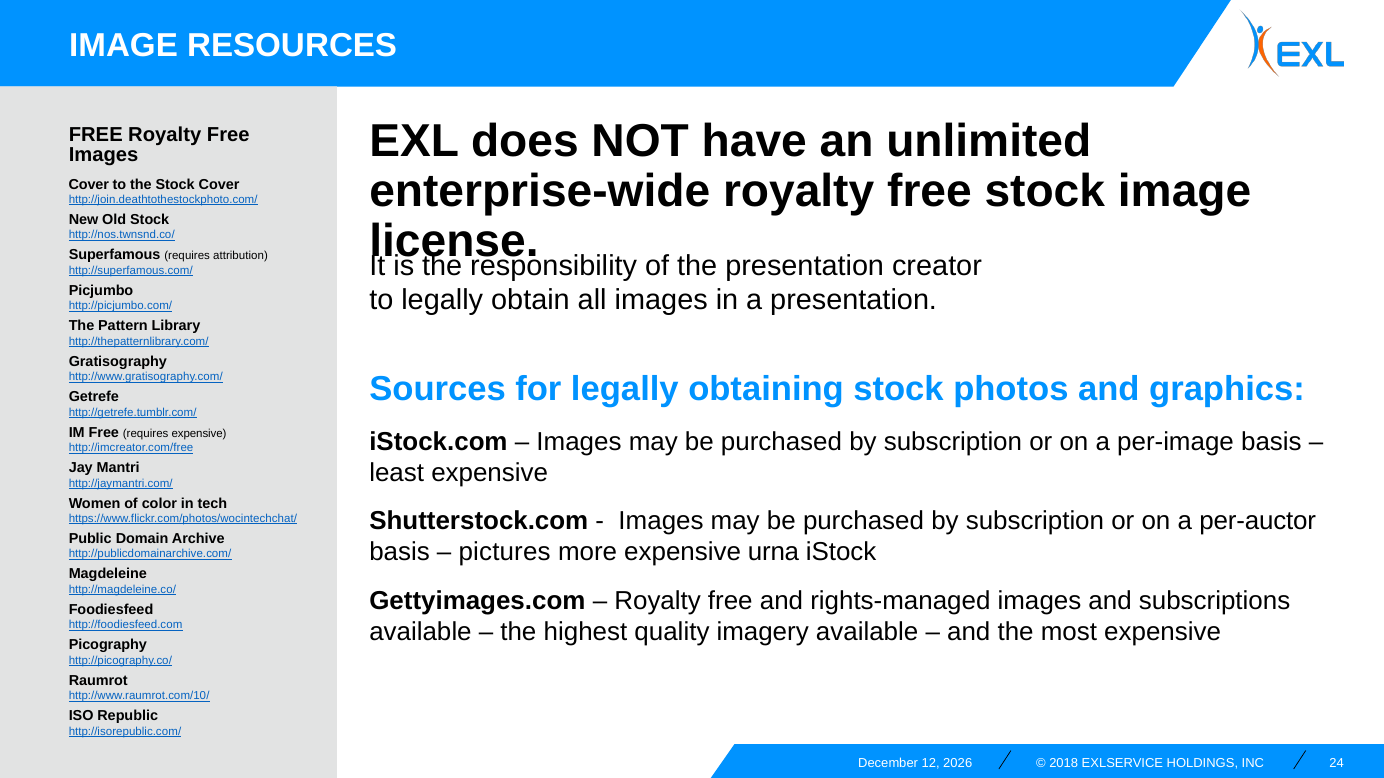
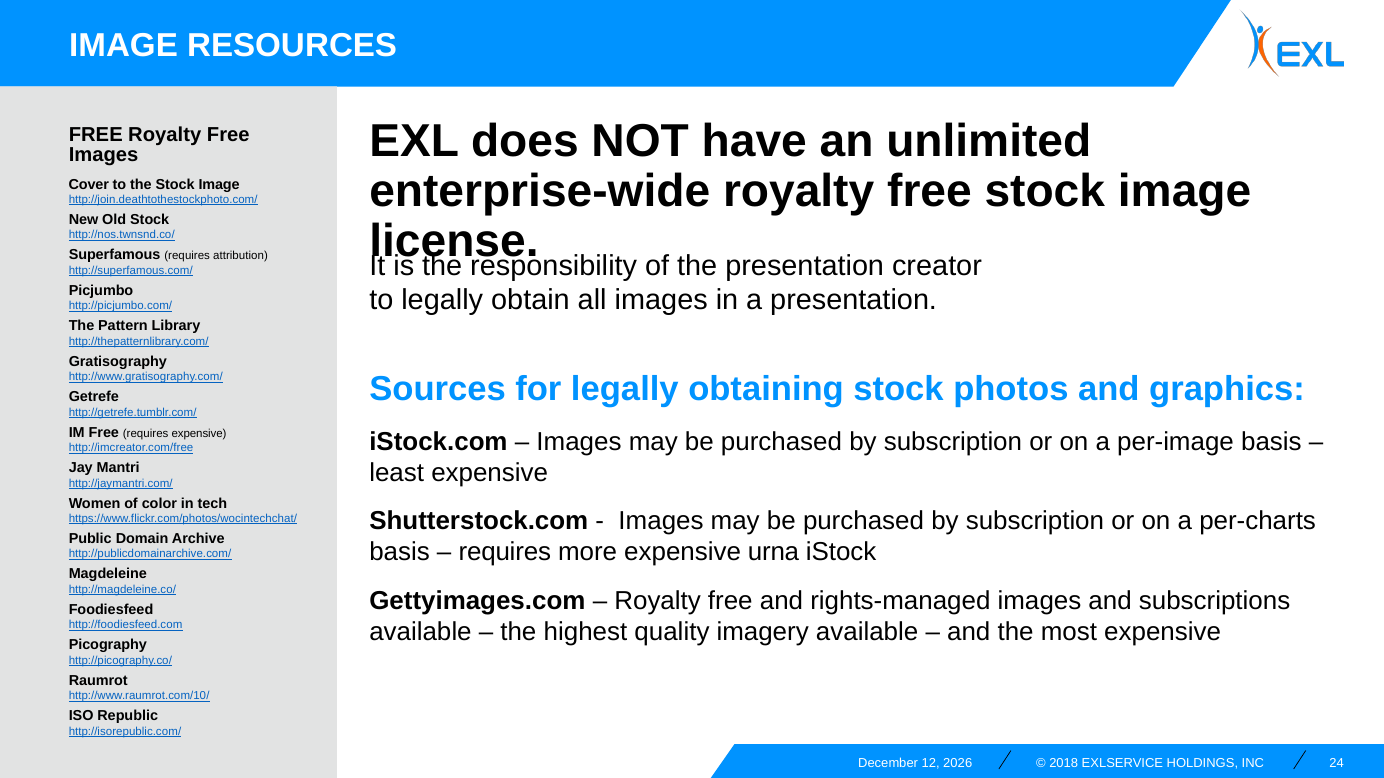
the Stock Cover: Cover -> Image (219, 184)
per-auctor: per-auctor -> per-charts (1258, 521)
pictures: pictures -> requires (505, 553)
